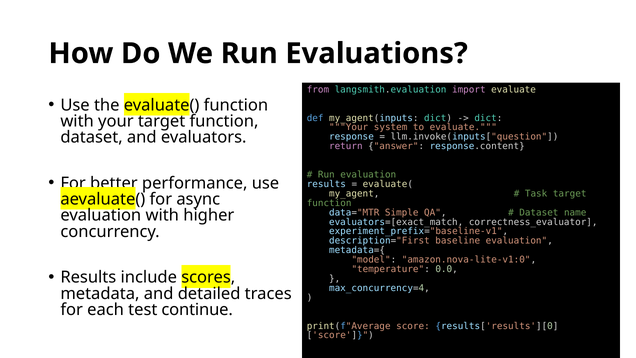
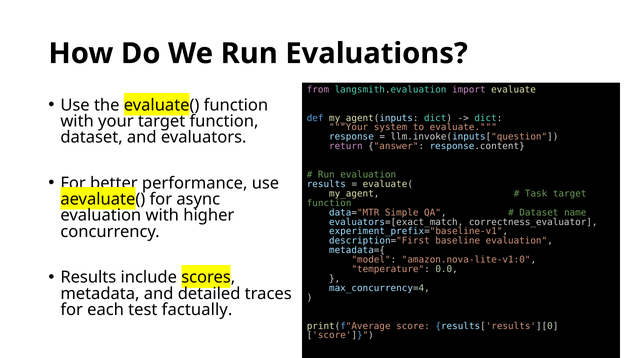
continue: continue -> factually (197, 309)
